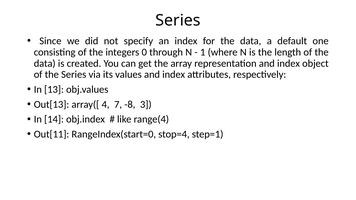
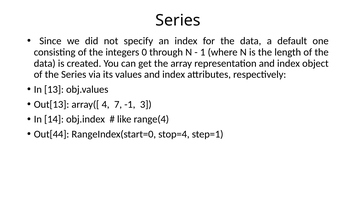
-8: -8 -> -1 (130, 105)
Out[11: Out[11 -> Out[44 (52, 134)
